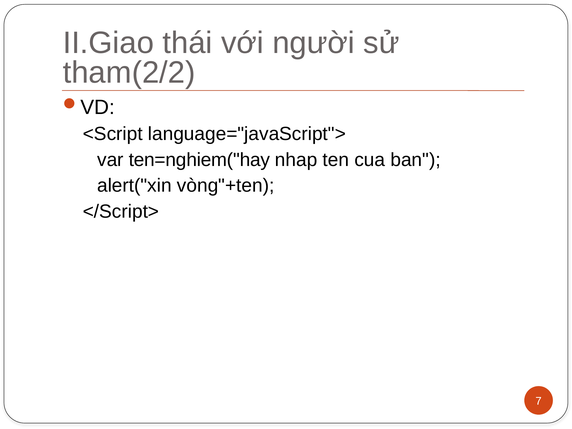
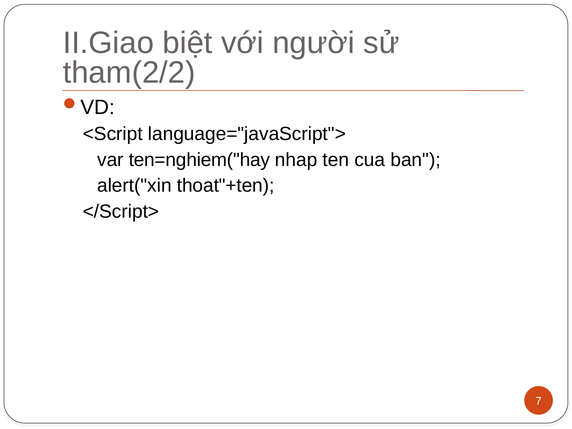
thái: thái -> biệt (188, 43)
vòng"+ten: vòng"+ten -> thoat"+ten (226, 186)
